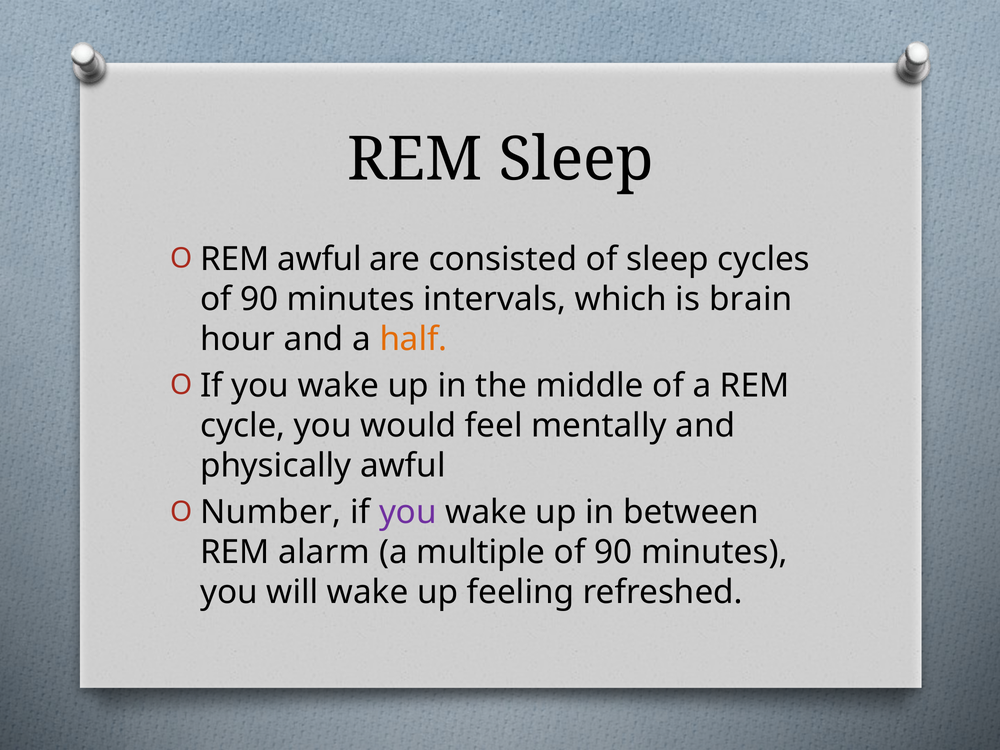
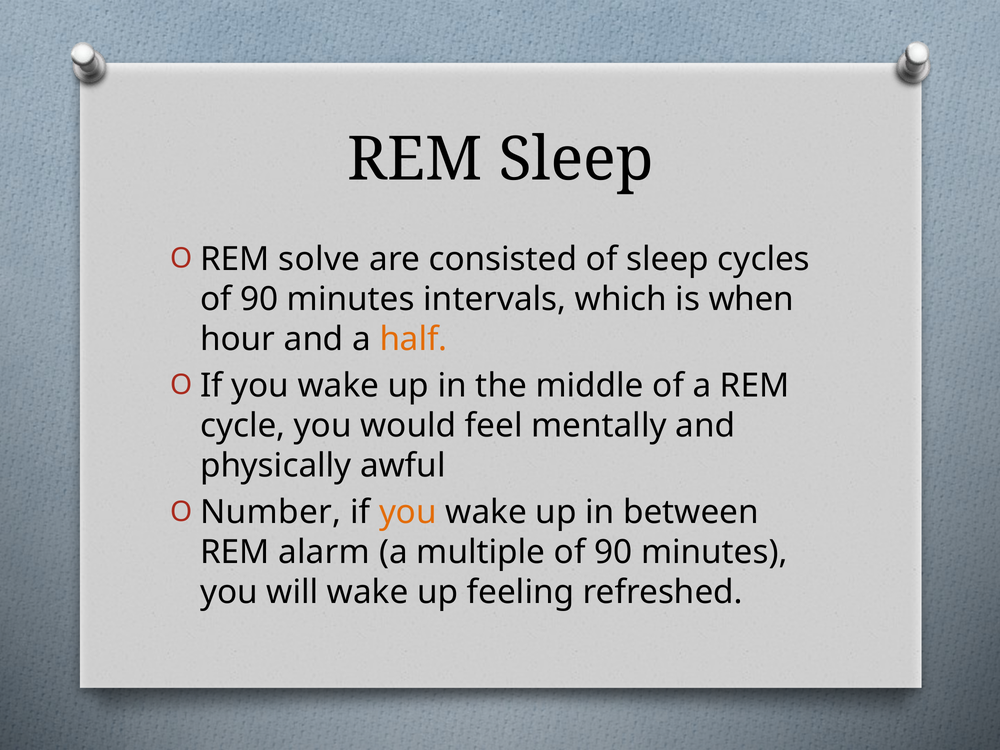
REM awful: awful -> solve (319, 259)
brain: brain -> when (751, 299)
you colour: purple -> orange (408, 512)
